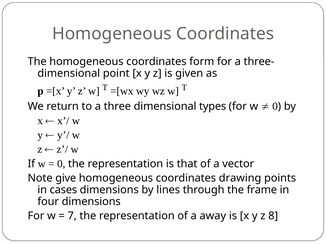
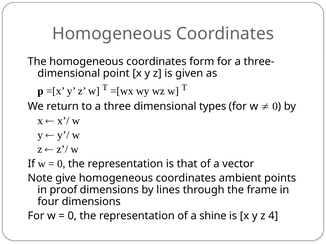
drawing: drawing -> ambient (240, 178)
cases: cases -> proof (63, 190)
7: 7 -> 0 (72, 216)
away: away -> shine (213, 216)
8: 8 -> 4 (273, 216)
